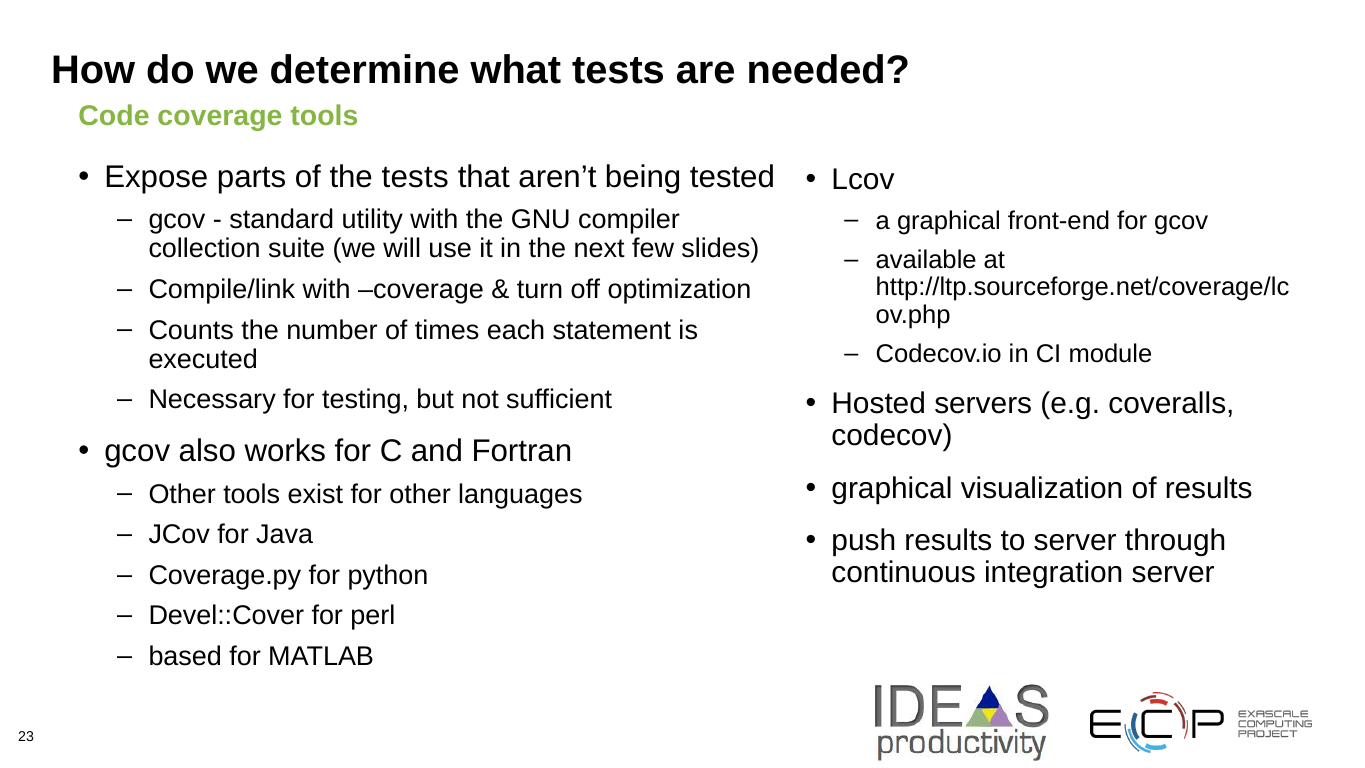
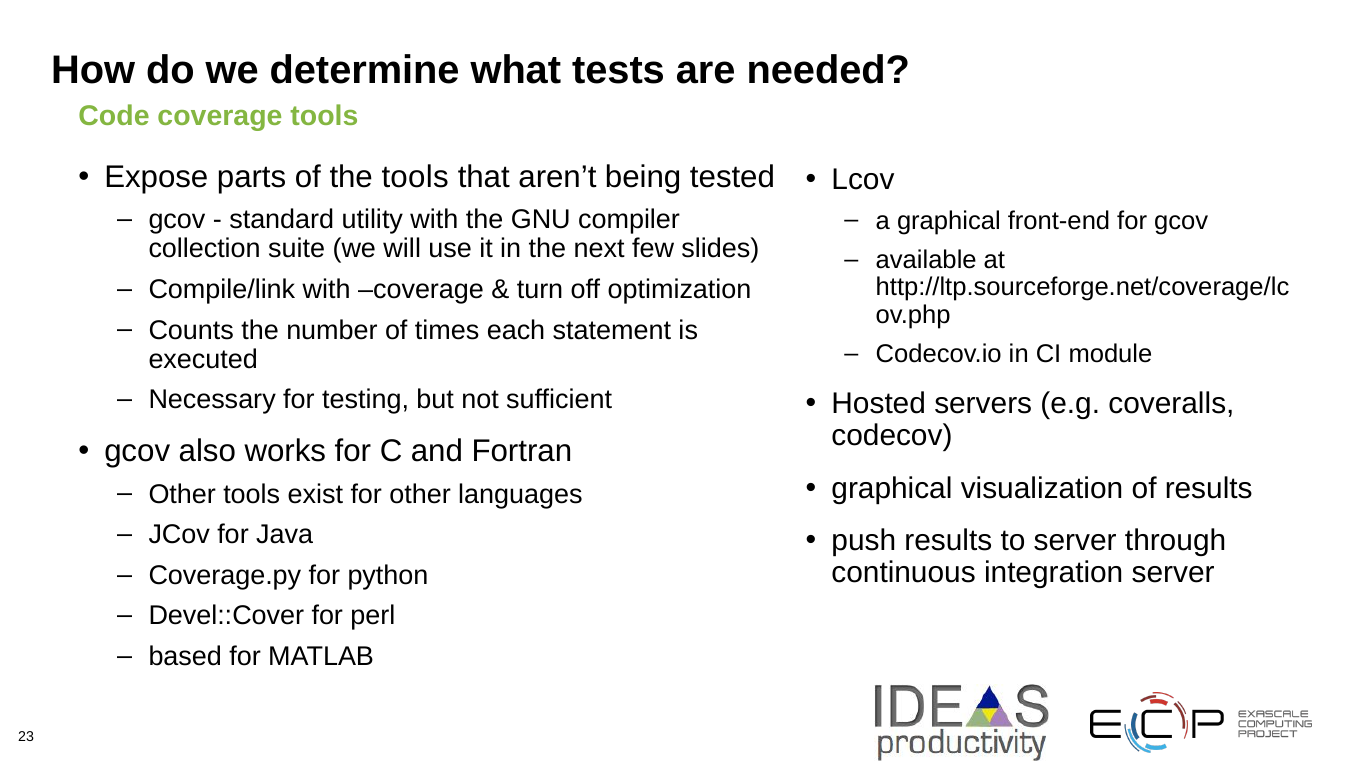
the tests: tests -> tools (415, 177)
